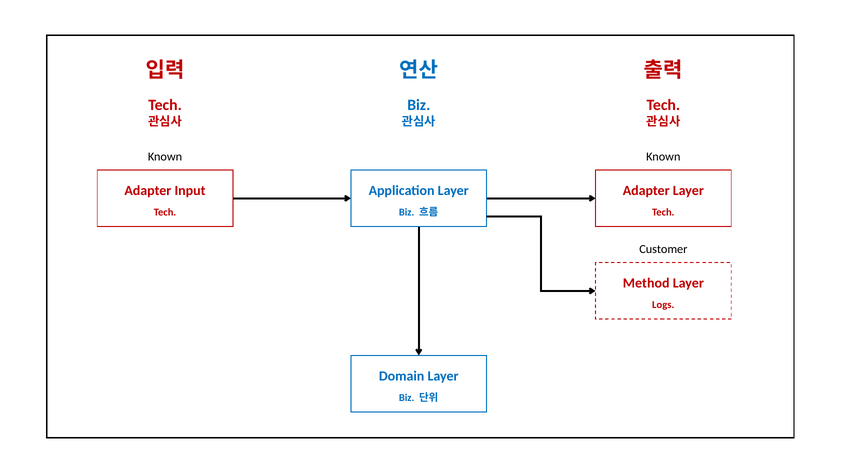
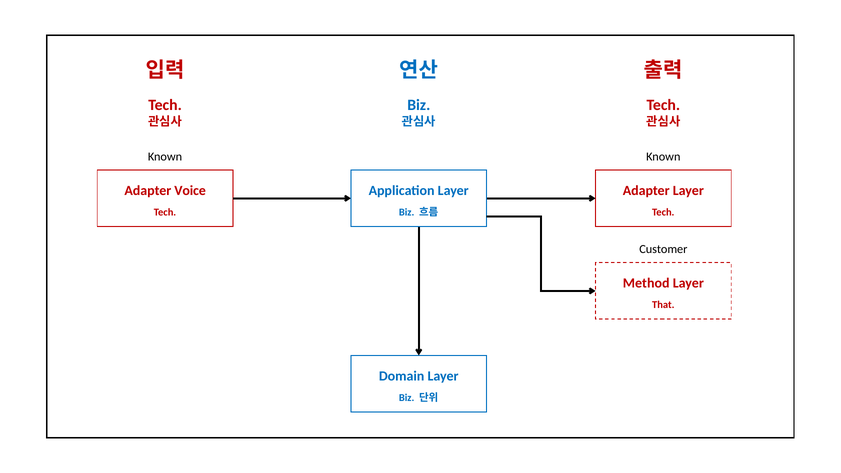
Input: Input -> Voice (190, 191)
Logs: Logs -> That (663, 305)
